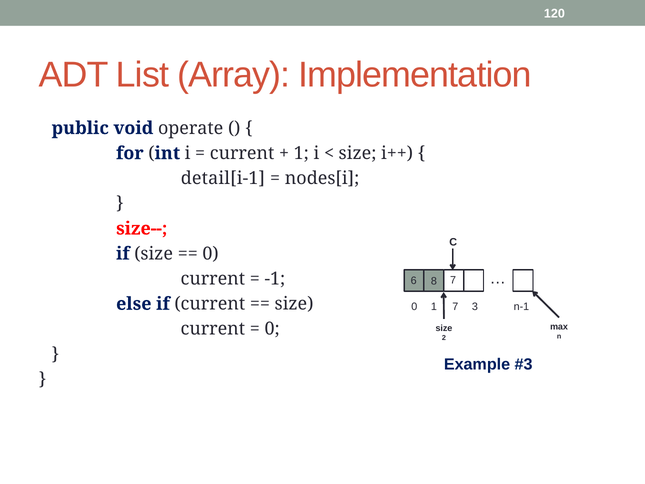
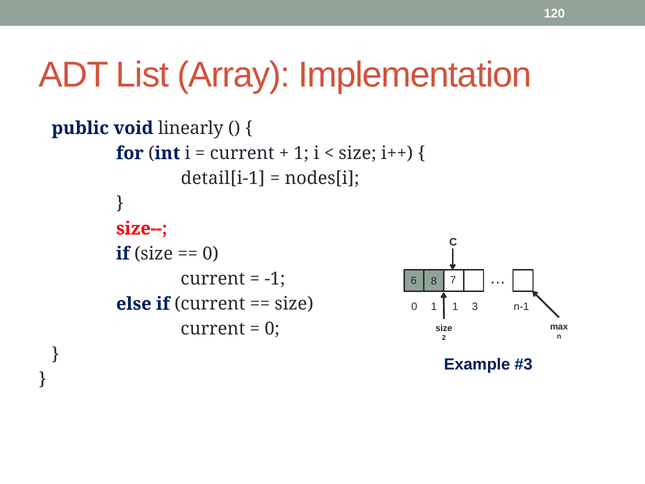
operate: operate -> linearly (191, 128)
1 7: 7 -> 1 (455, 307)
